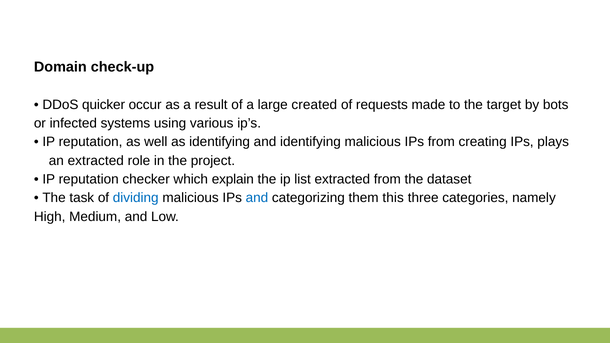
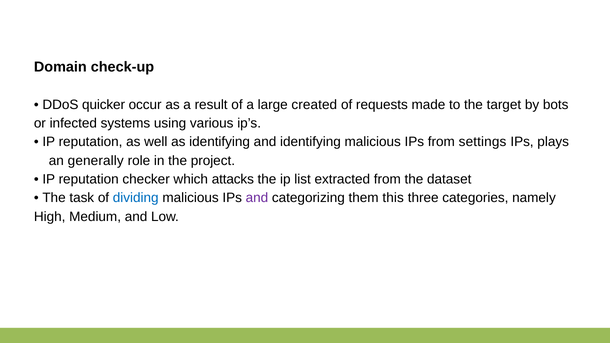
creating: creating -> settings (483, 142)
an extracted: extracted -> generally (96, 161)
explain: explain -> attacks (233, 179)
and colour: blue -> purple (257, 198)
